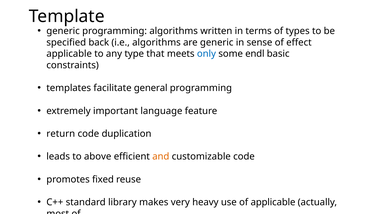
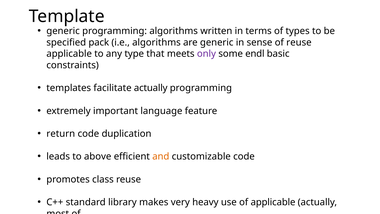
back: back -> pack (99, 42)
of effect: effect -> reuse (299, 42)
only colour: blue -> purple (206, 54)
facilitate general: general -> actually (151, 88)
fixed: fixed -> class (103, 179)
